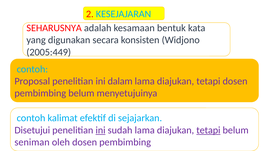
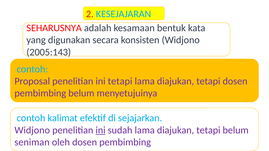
2005:449: 2005:449 -> 2005:143 (49, 52)
ini dalam: dalam -> tetapi (120, 81)
Disetujui: Disetujui -> Widjono (32, 130)
tetapi underline: present -> none (208, 130)
